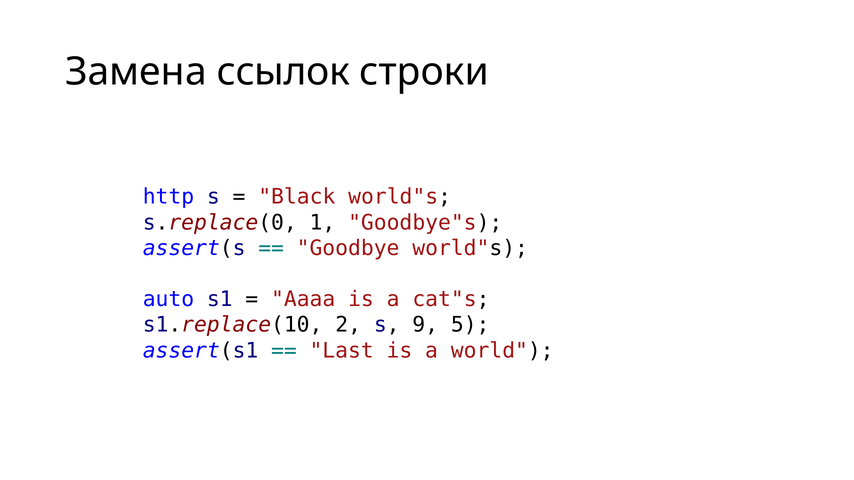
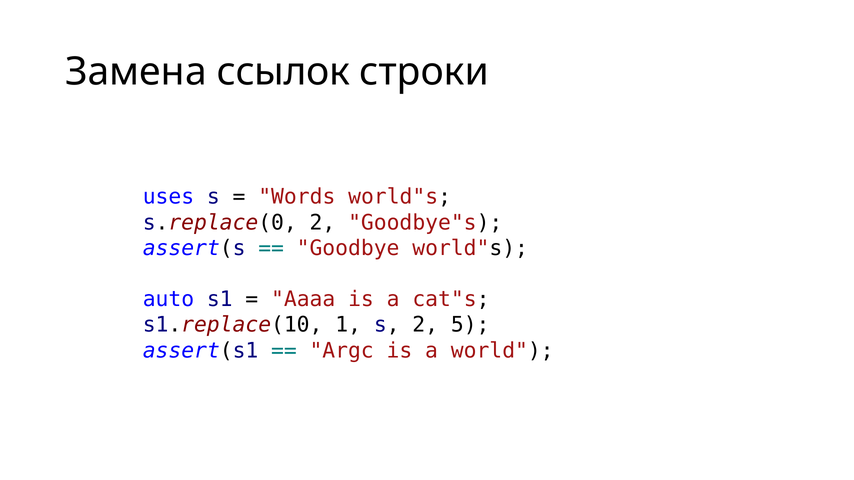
http: http -> uses (168, 197)
Black: Black -> Words (297, 197)
s.replace(0 1: 1 -> 2 (322, 223)
2: 2 -> 1 (348, 325)
s 9: 9 -> 2 (425, 325)
Last: Last -> Argc (342, 351)
